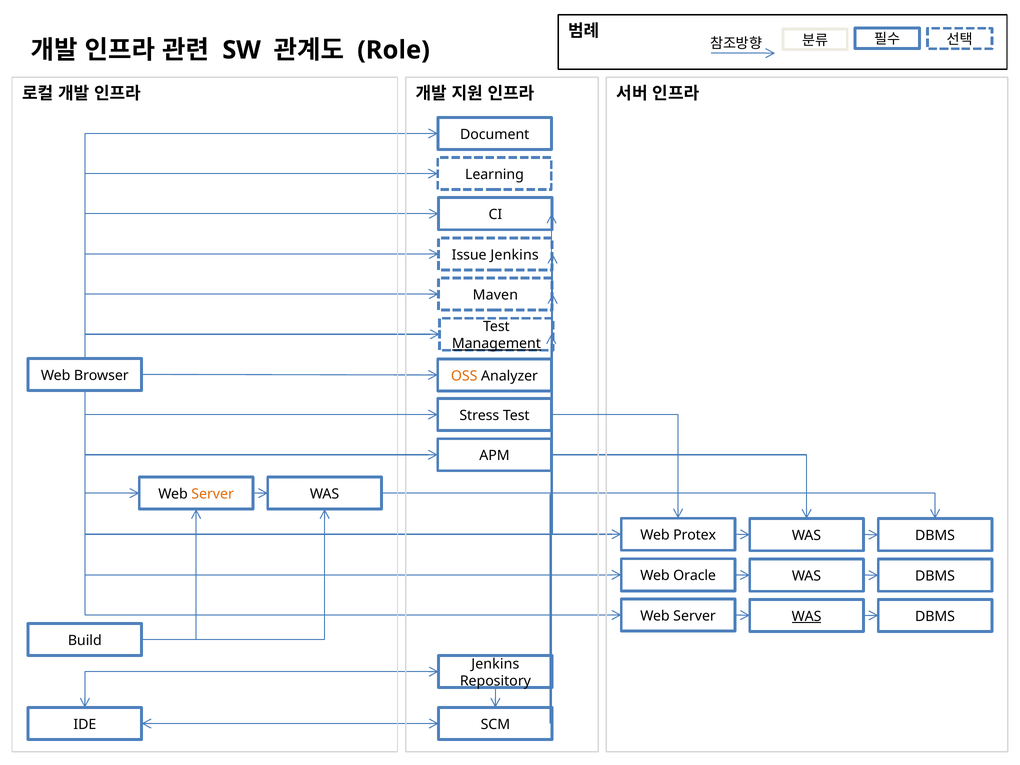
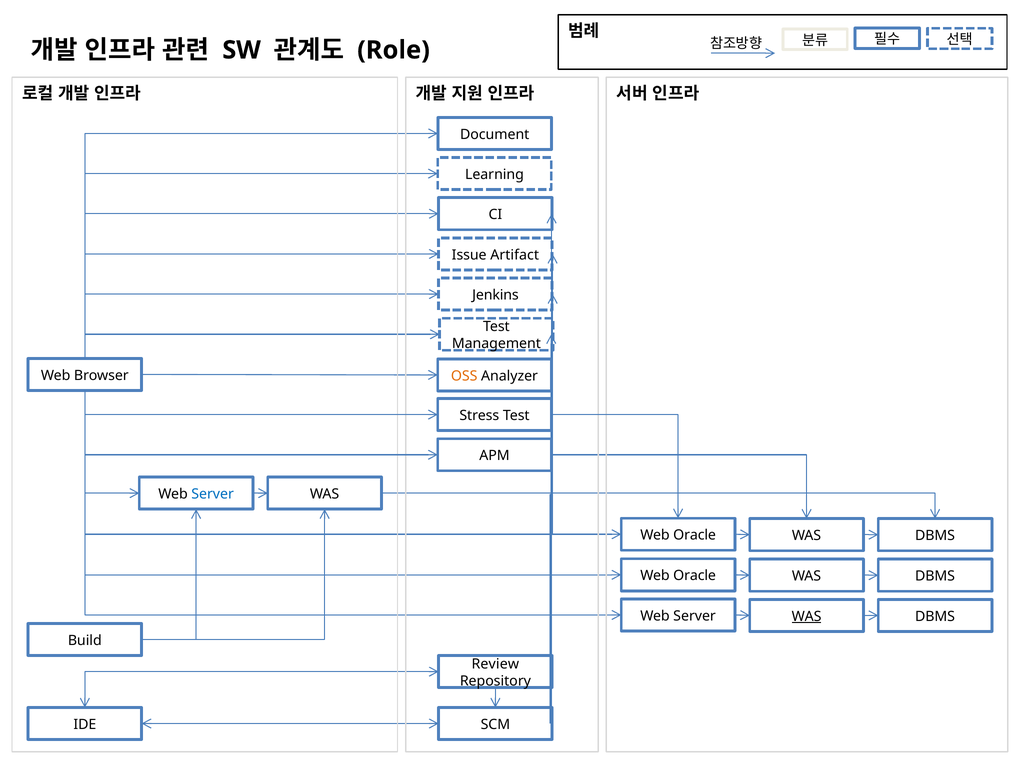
Issue Jenkins: Jenkins -> Artifact (515, 255)
Maven: Maven -> Jenkins (495, 295)
Management underline: present -> none (496, 344)
Server colour: orange -> blue (213, 494)
Protex: Protex -> Oracle (695, 535)
Jenkins: Jenkins -> Review (495, 664)
